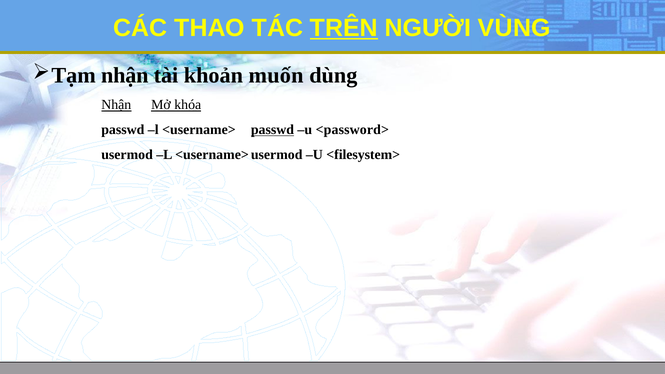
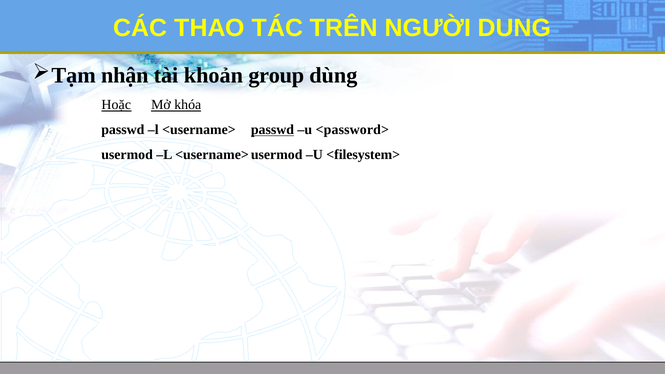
TRÊN underline: present -> none (344, 28)
VÙNG: VÙNG -> DUNG (514, 28)
muốn: muốn -> group (276, 76)
Nhận: Nhận -> Hoặc (116, 105)
